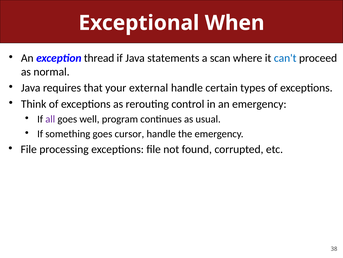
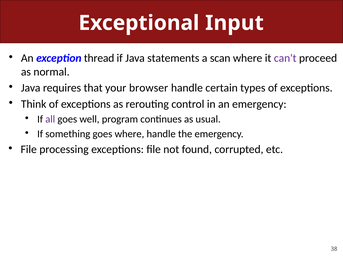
When: When -> Input (234, 23)
can't colour: blue -> purple (285, 58)
external: external -> browser (149, 88)
goes cursor: cursor -> where (129, 133)
